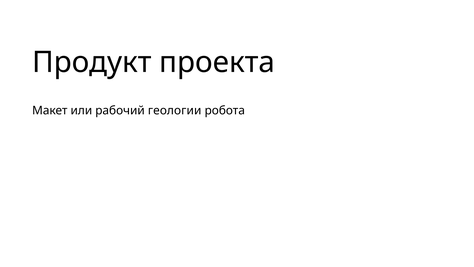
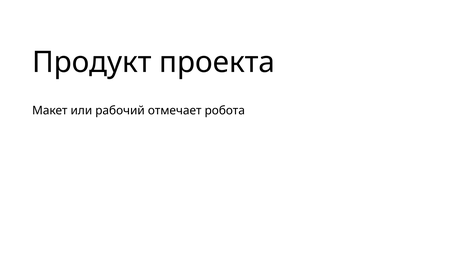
геологии: геологии -> отмечает (175, 110)
